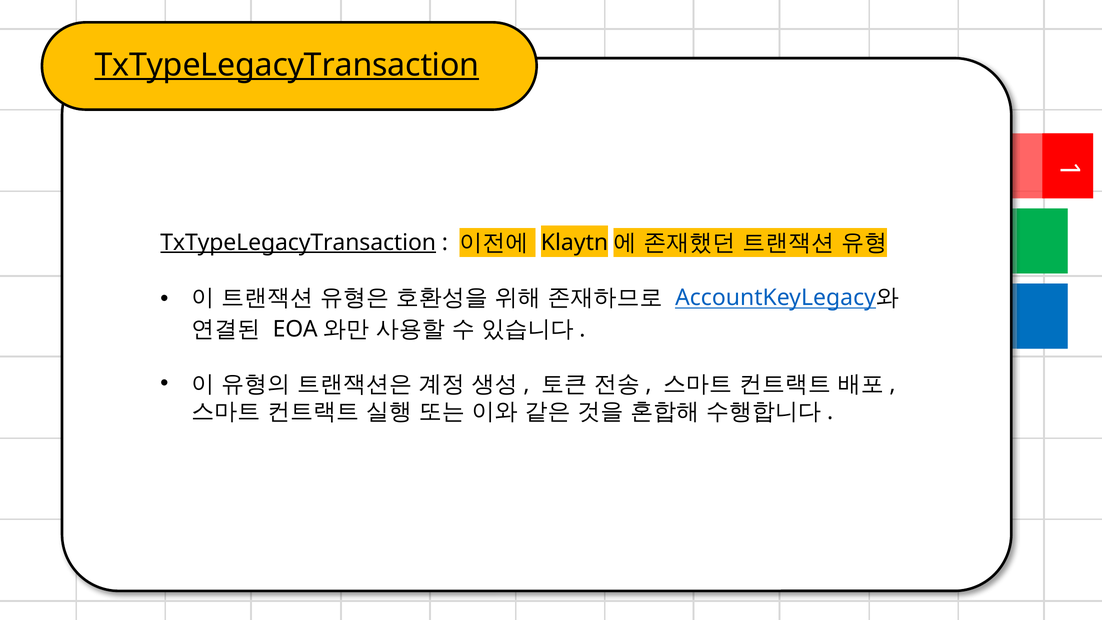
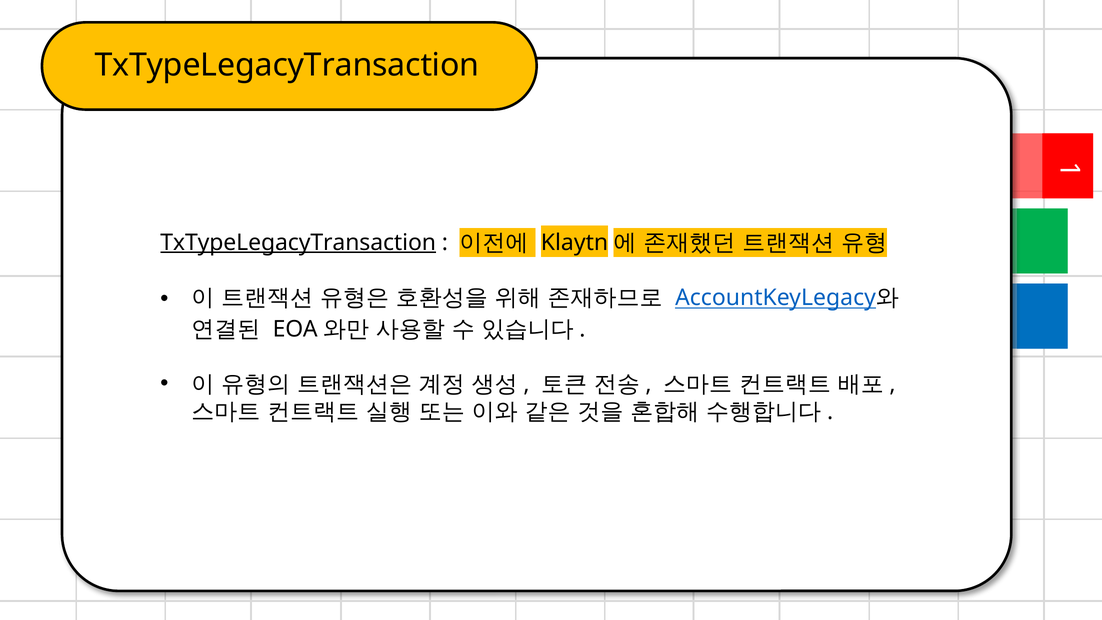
TxTypeLegacyTransaction underline: present -> none (287, 65)
